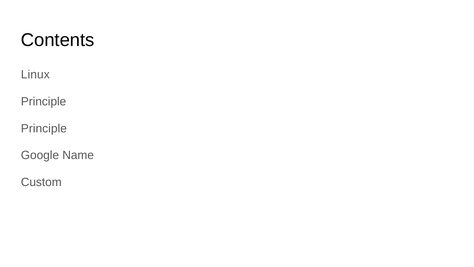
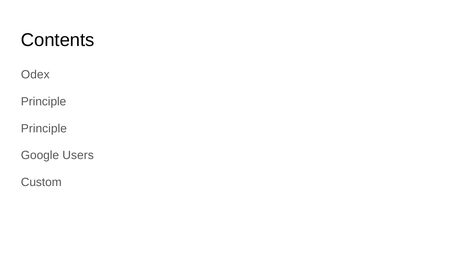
Linux: Linux -> Odex (35, 75)
Name: Name -> Users (78, 155)
